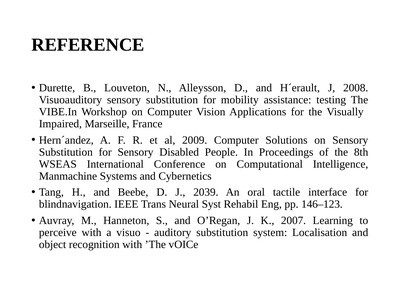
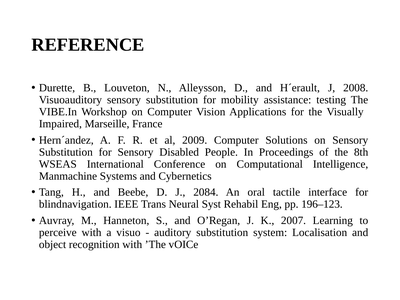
2039: 2039 -> 2084 (206, 192)
146–123: 146–123 -> 196–123 (322, 204)
